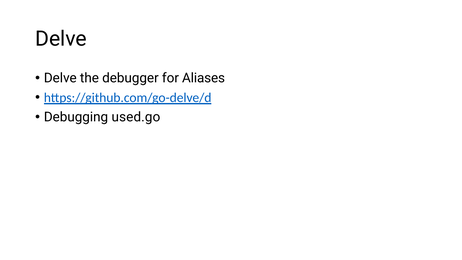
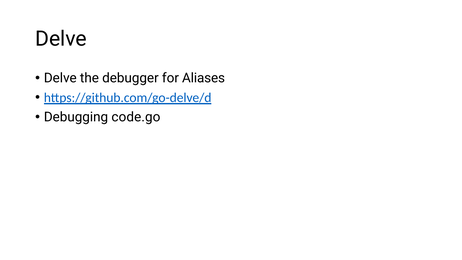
used.go: used.go -> code.go (136, 117)
